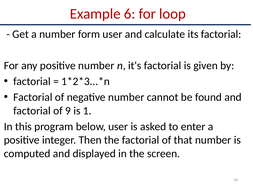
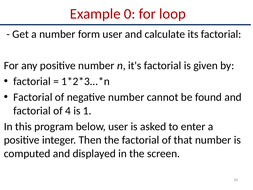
6: 6 -> 0 (130, 14)
9: 9 -> 4 (68, 111)
